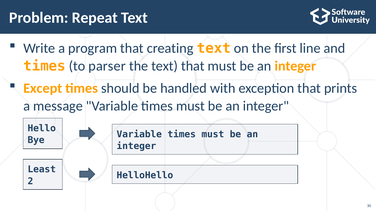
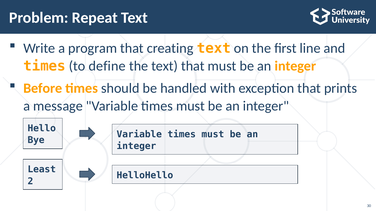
parser: parser -> define (107, 66)
Except: Except -> Before (43, 89)
